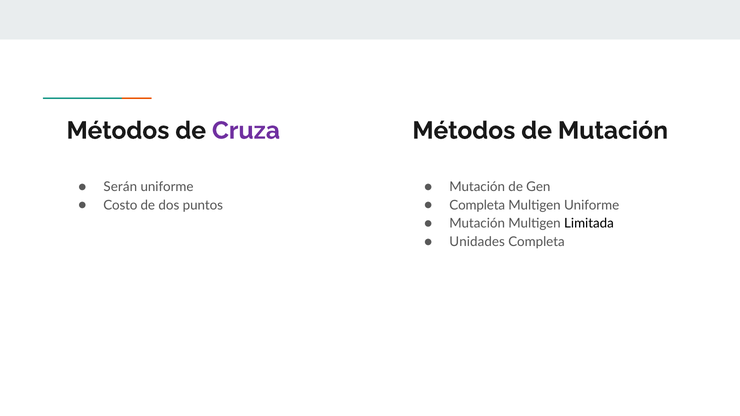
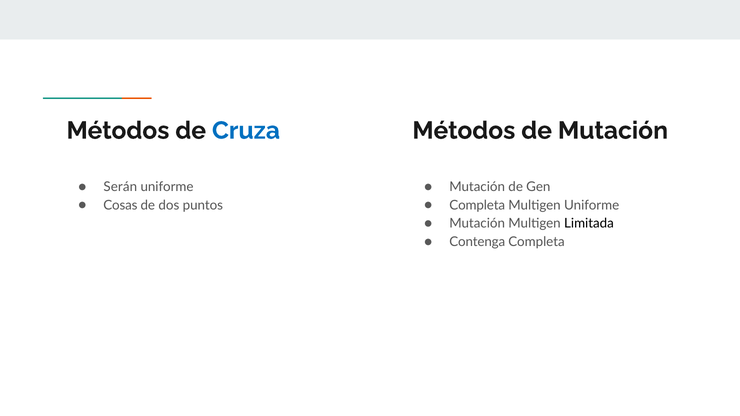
Cruza colour: purple -> blue (246, 131)
Costo: Costo -> Cosas (120, 205)
Unidades: Unidades -> Contenga (477, 242)
